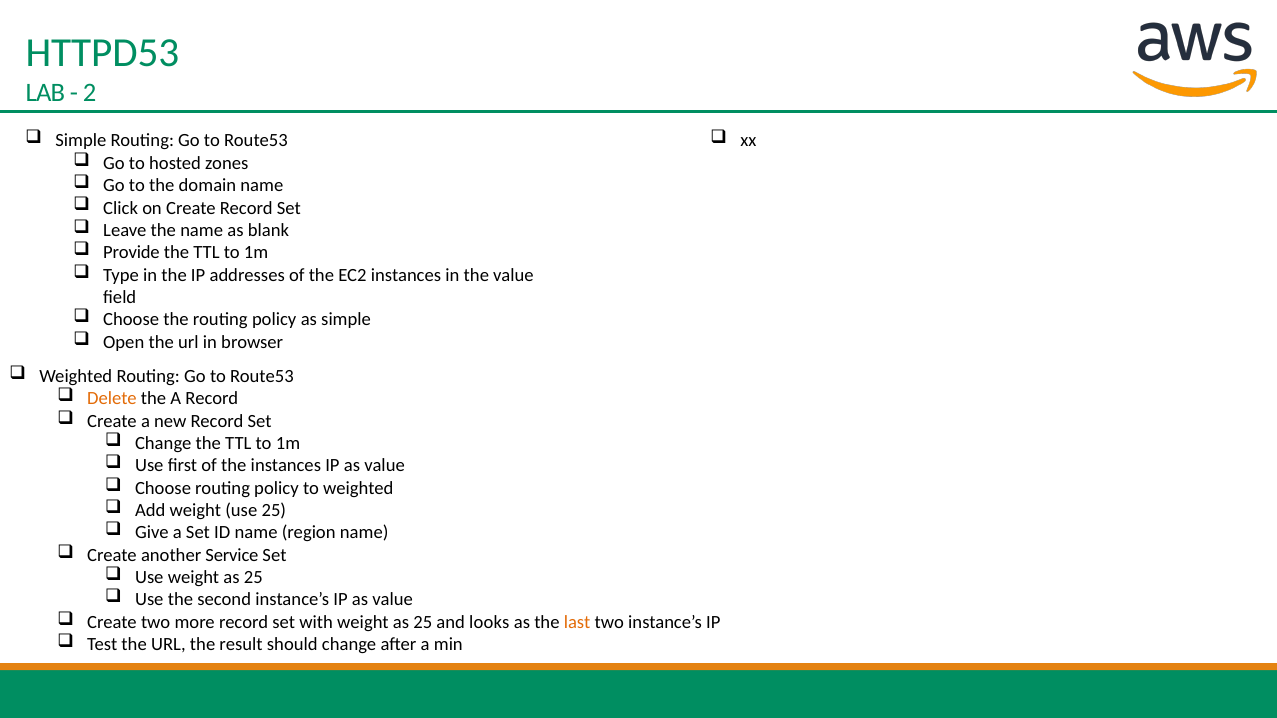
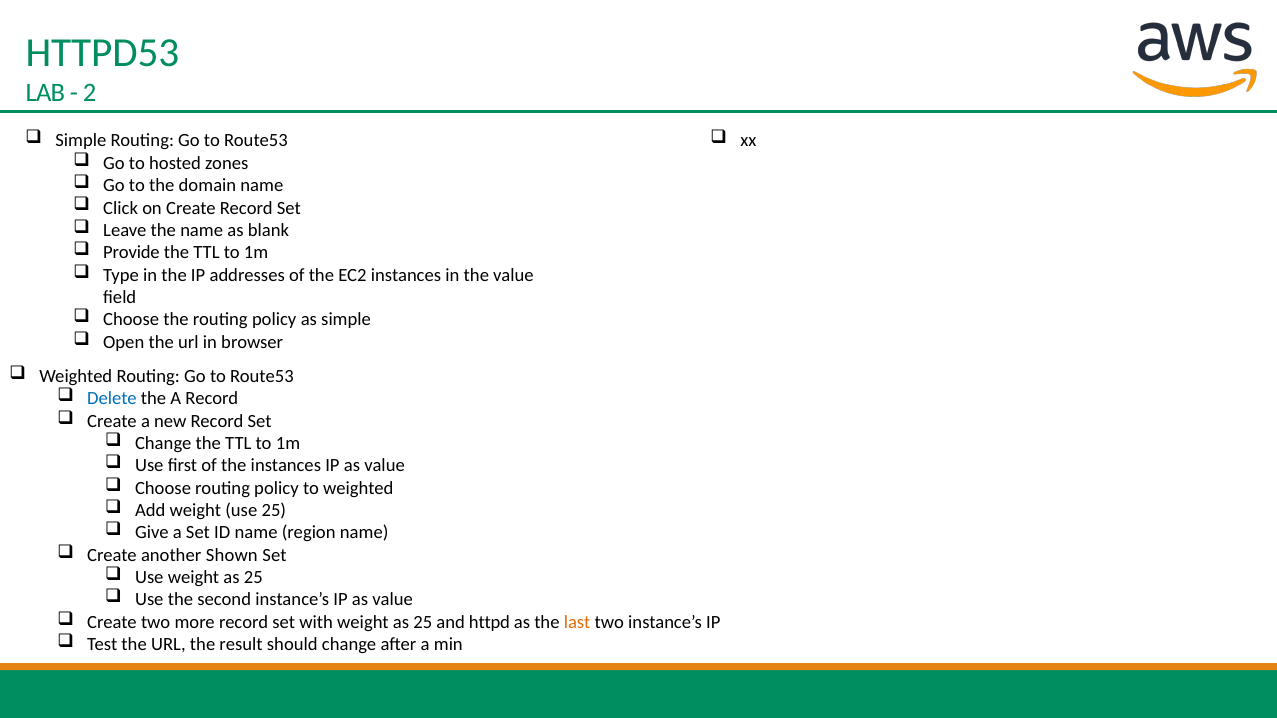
Delete colour: orange -> blue (112, 399)
Service: Service -> Shown (232, 555)
looks: looks -> httpd (490, 622)
